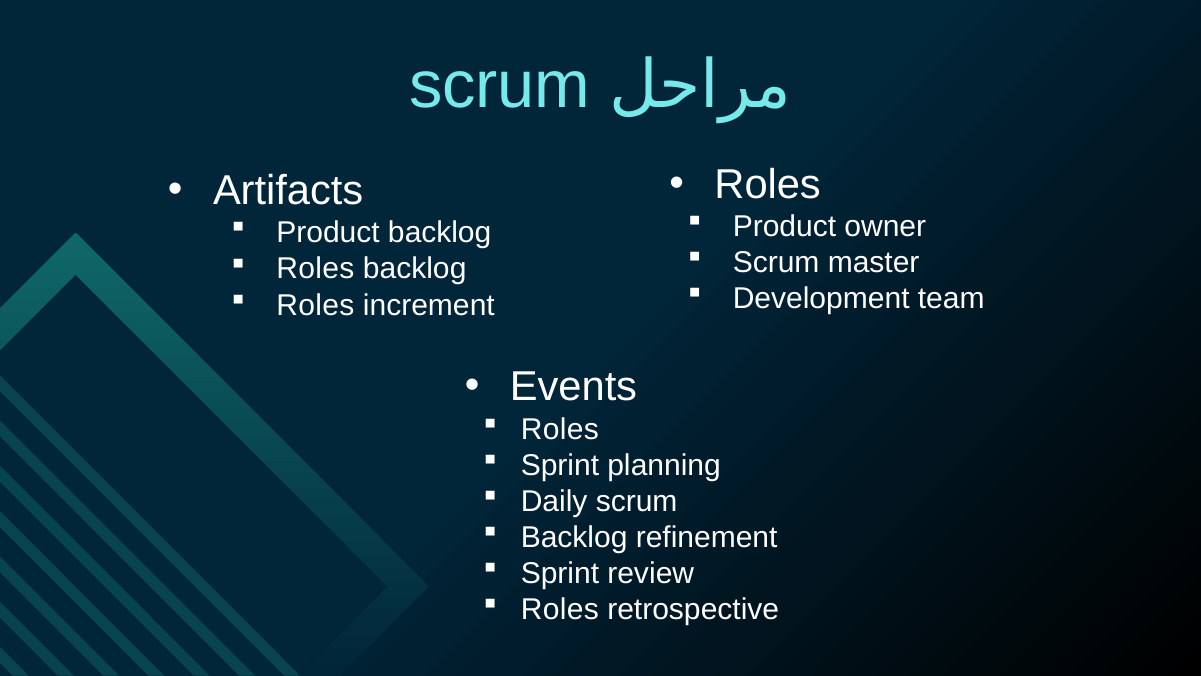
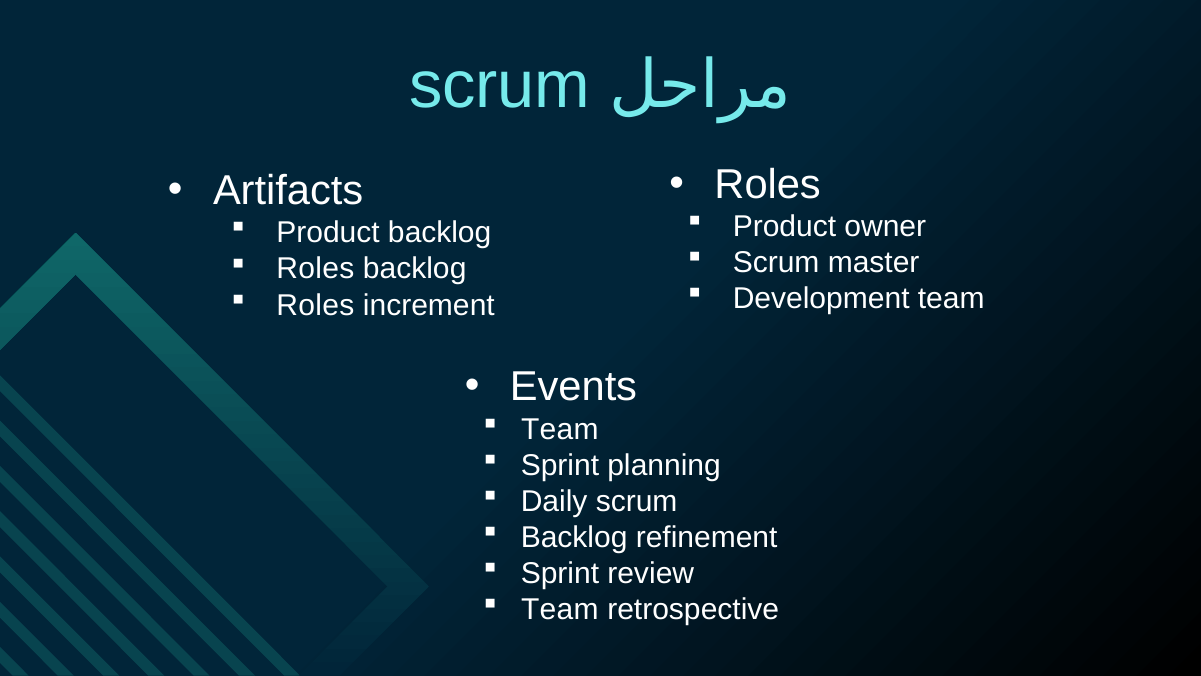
Roles: Roles -> Team (560, 429)
Roles: Roles -> Team (560, 609)
